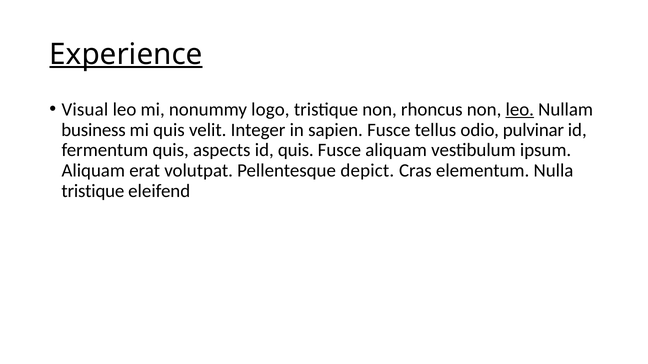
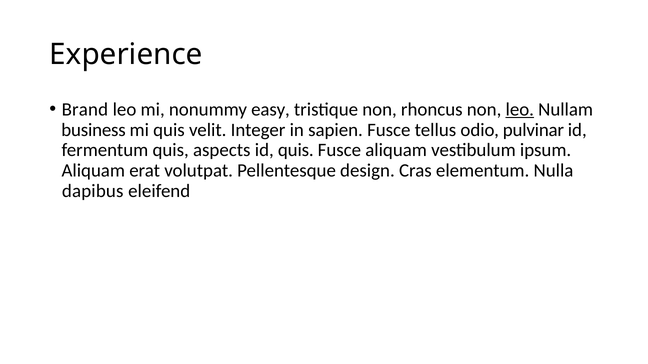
Experience underline: present -> none (126, 54)
Visual: Visual -> Brand (85, 110)
logo: logo -> easy (271, 110)
depict: depict -> design (367, 171)
tristique: tristique -> dapibus (93, 191)
